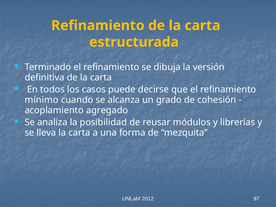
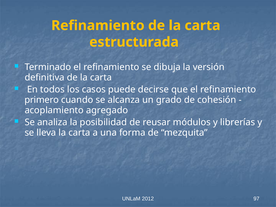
mínimo: mínimo -> primero (42, 100)
